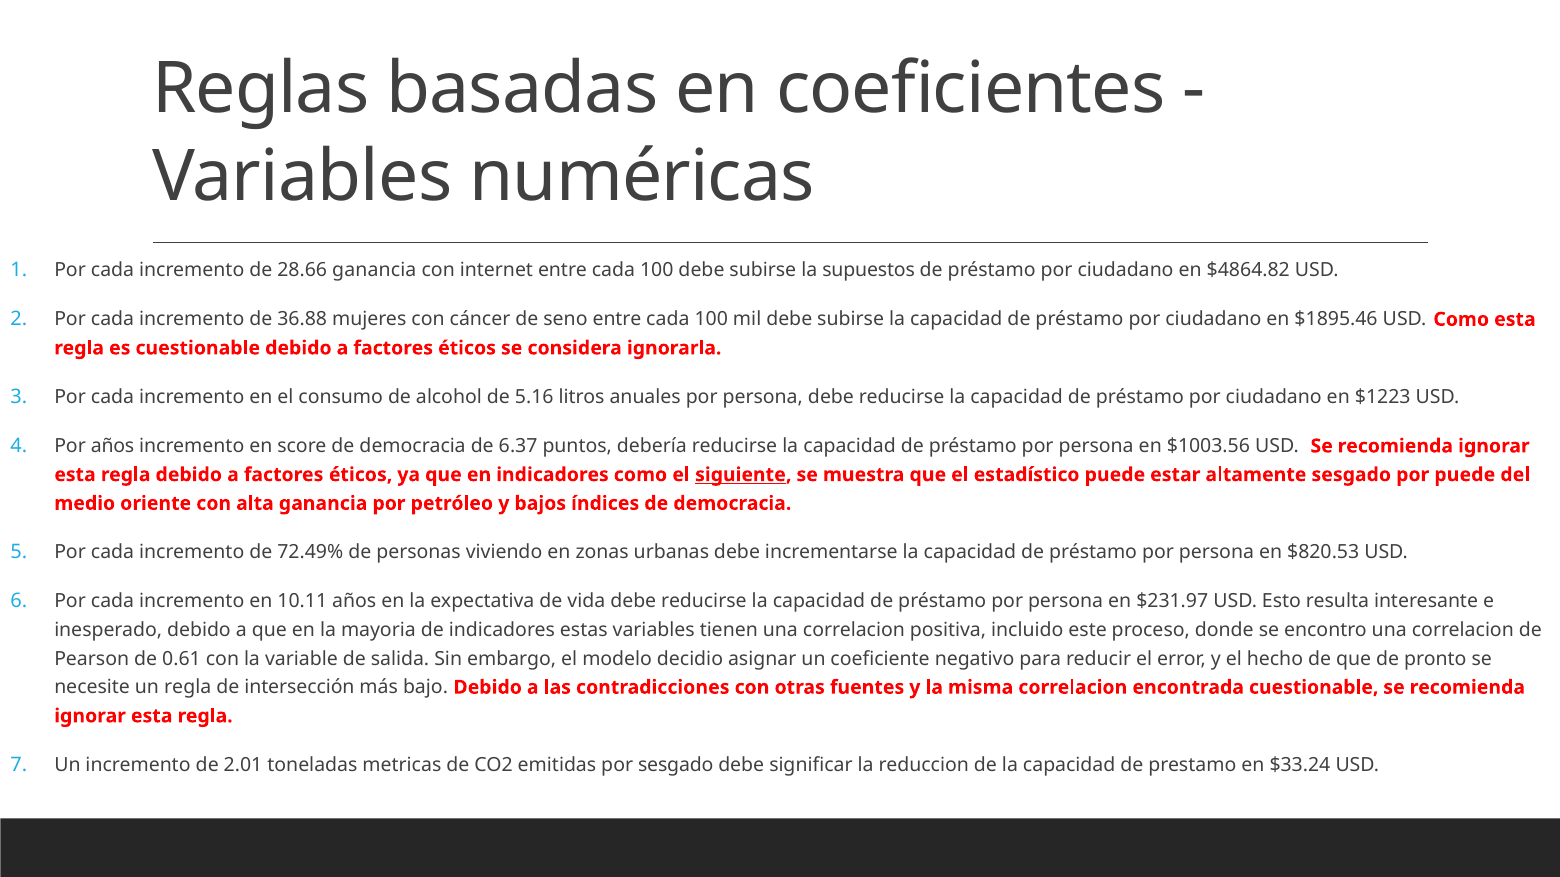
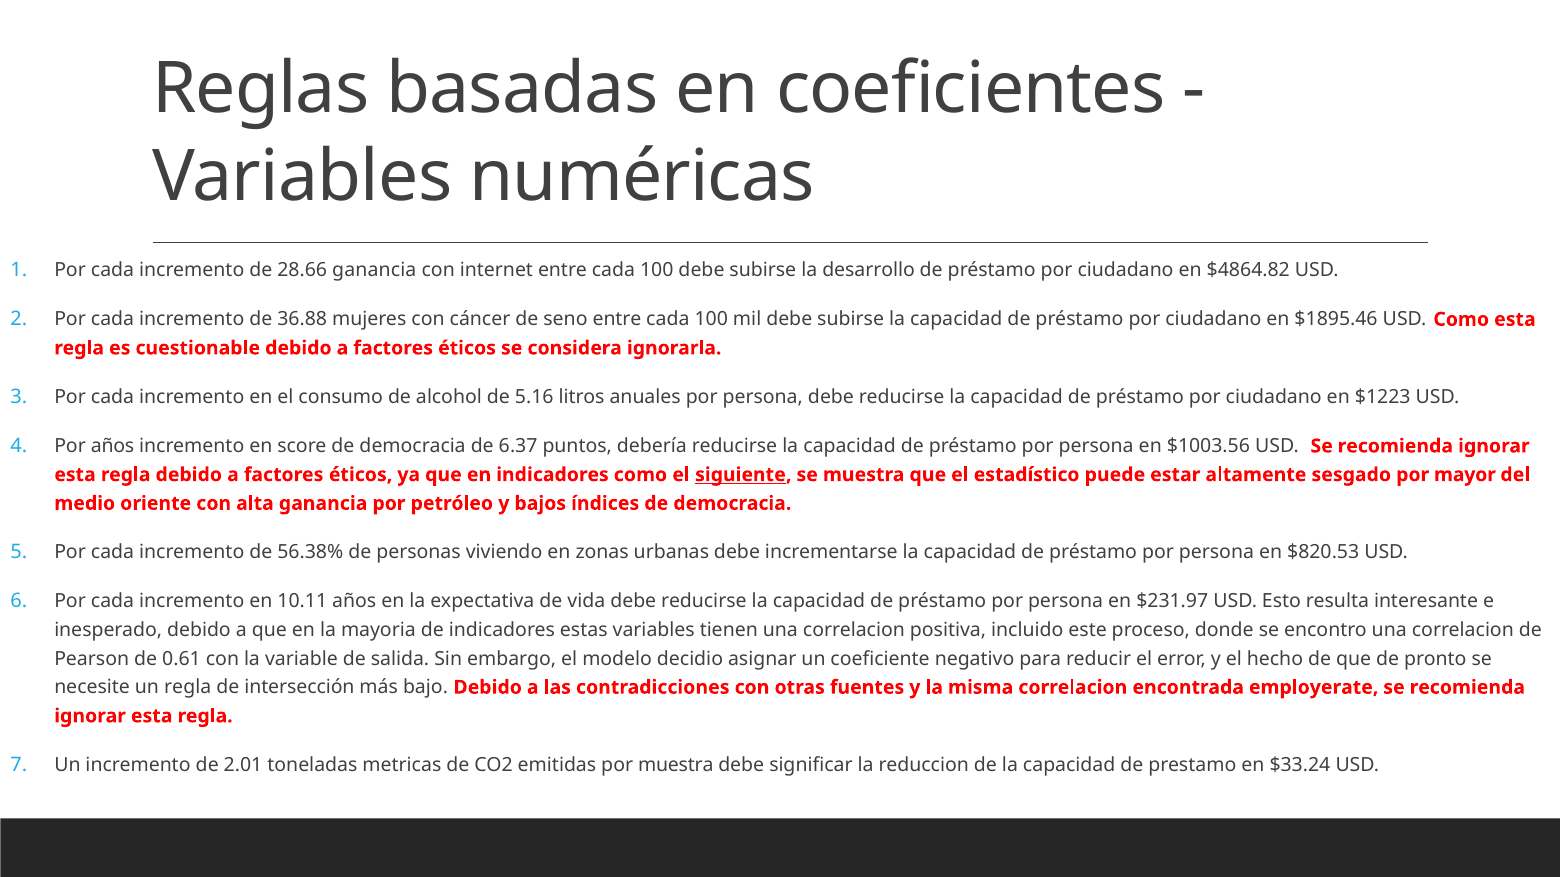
supuestos: supuestos -> desarrollo (869, 270)
por puede: puede -> mayor (1465, 475)
72.49%: 72.49% -> 56.38% (310, 553)
encontrada cuestionable: cuestionable -> employerate (1314, 688)
por sesgado: sesgado -> muestra (676, 765)
